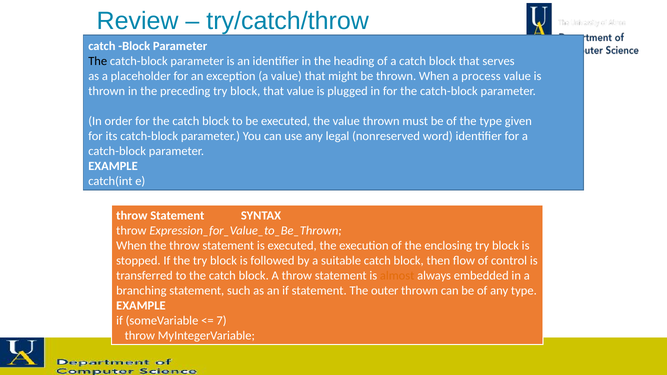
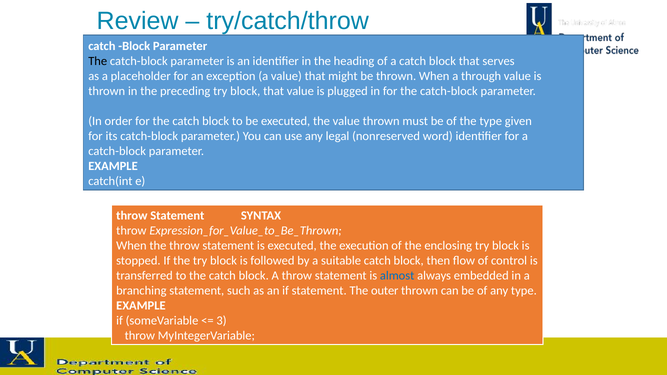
process: process -> through (481, 76)
almost colour: orange -> blue (397, 276)
7: 7 -> 3 (222, 321)
